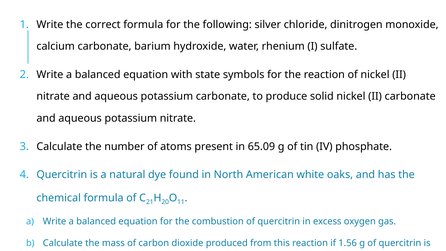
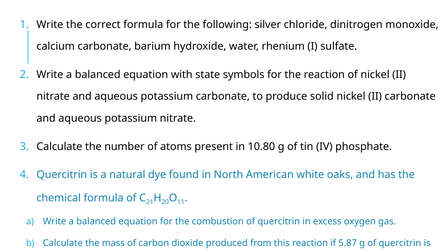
65.09: 65.09 -> 10.80 (261, 146)
1.56: 1.56 -> 5.87 (348, 243)
